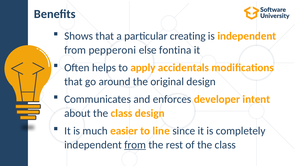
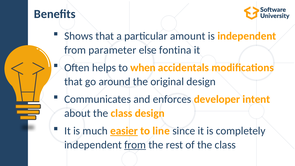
creating: creating -> amount (188, 36)
pepperoni: pepperoni -> parameter (112, 50)
apply: apply -> when (143, 68)
easier underline: none -> present (124, 131)
